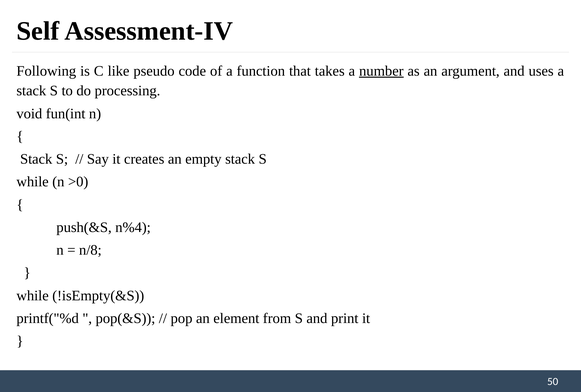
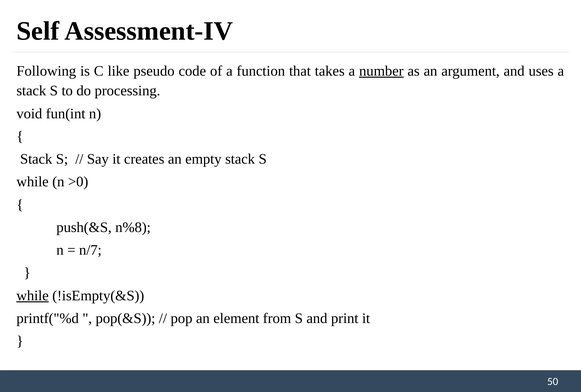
n%4: n%4 -> n%8 (133, 227)
n/8: n/8 -> n/7 (90, 250)
while underline: none -> present (33, 296)
